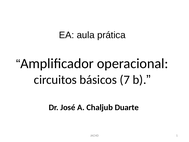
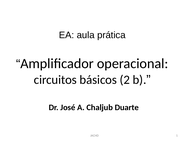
7: 7 -> 2 (125, 80)
